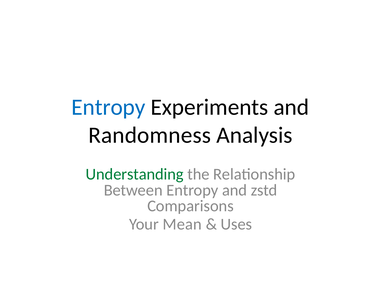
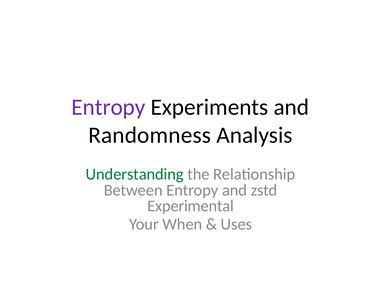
Entropy colour: blue -> purple (108, 107)
Comparisons: Comparisons -> Experimental (191, 206)
Mean: Mean -> When (182, 224)
